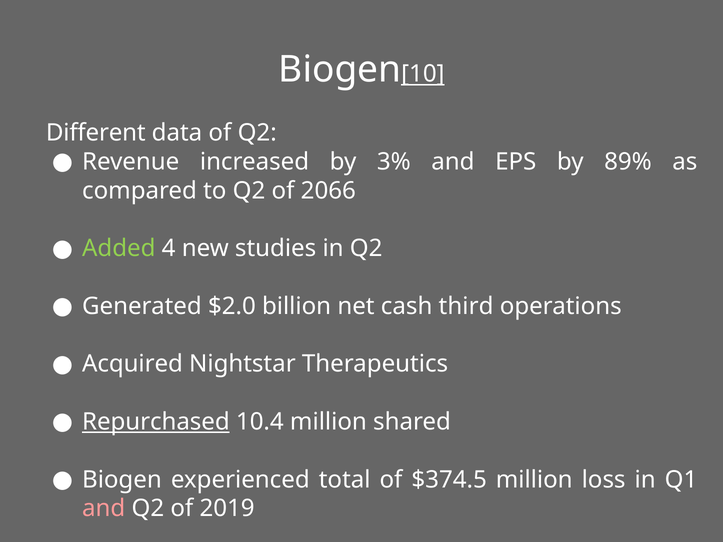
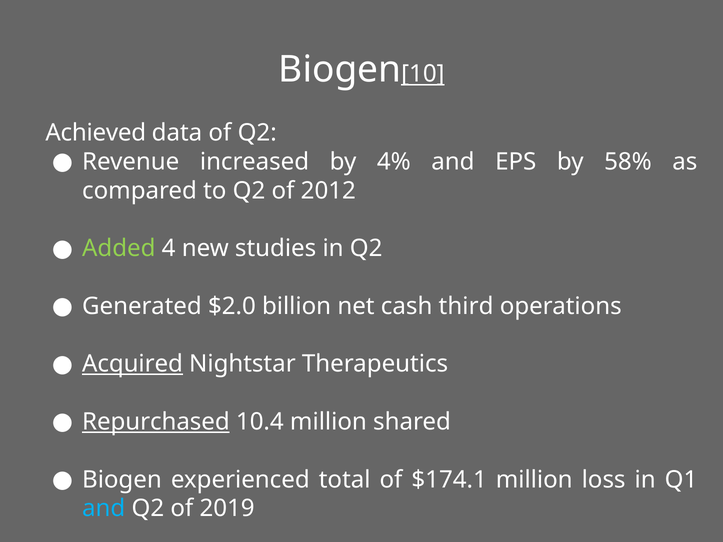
Different: Different -> Achieved (96, 133)
3%: 3% -> 4% (394, 162)
89%: 89% -> 58% (628, 162)
2066: 2066 -> 2012 (328, 191)
Acquired underline: none -> present (132, 364)
$374.5: $374.5 -> $174.1 (449, 480)
and colour: pink -> light blue (104, 509)
